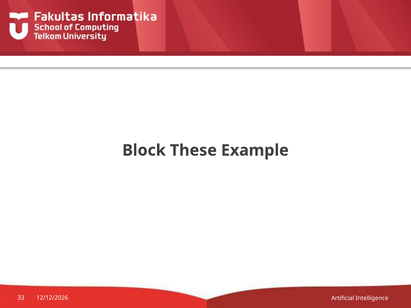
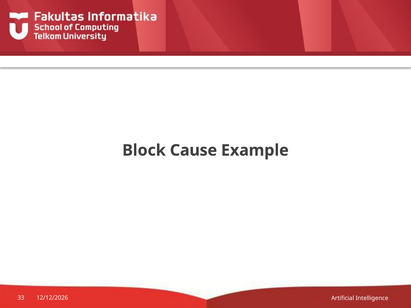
These: These -> Cause (193, 150)
